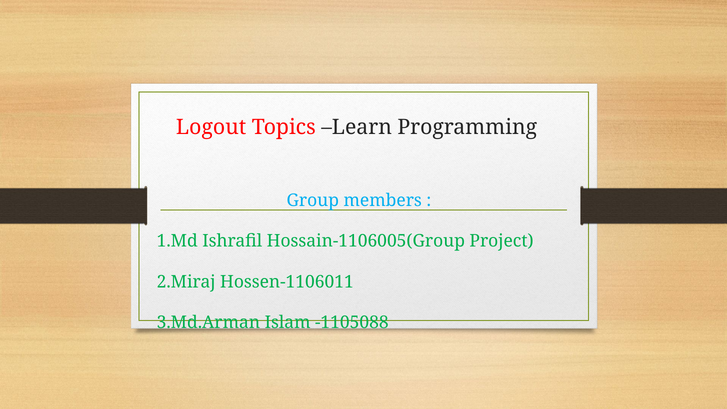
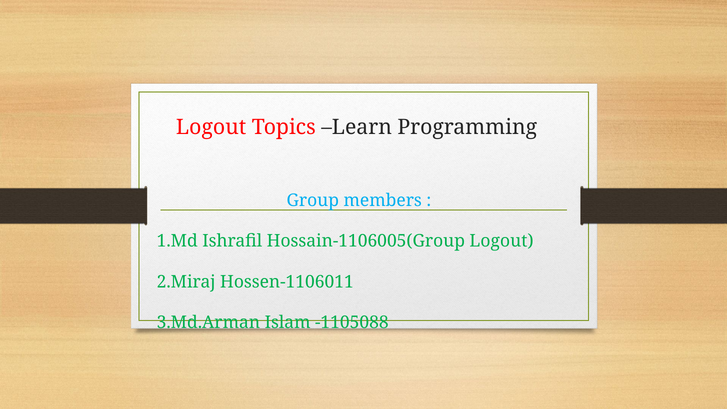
Hossain-1106005(Group Project: Project -> Logout (502, 241)
